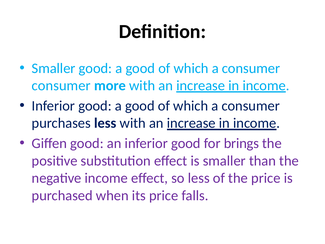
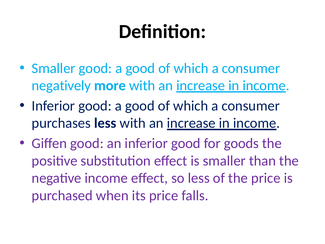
consumer: consumer -> negatively (61, 86)
brings: brings -> goods (241, 143)
